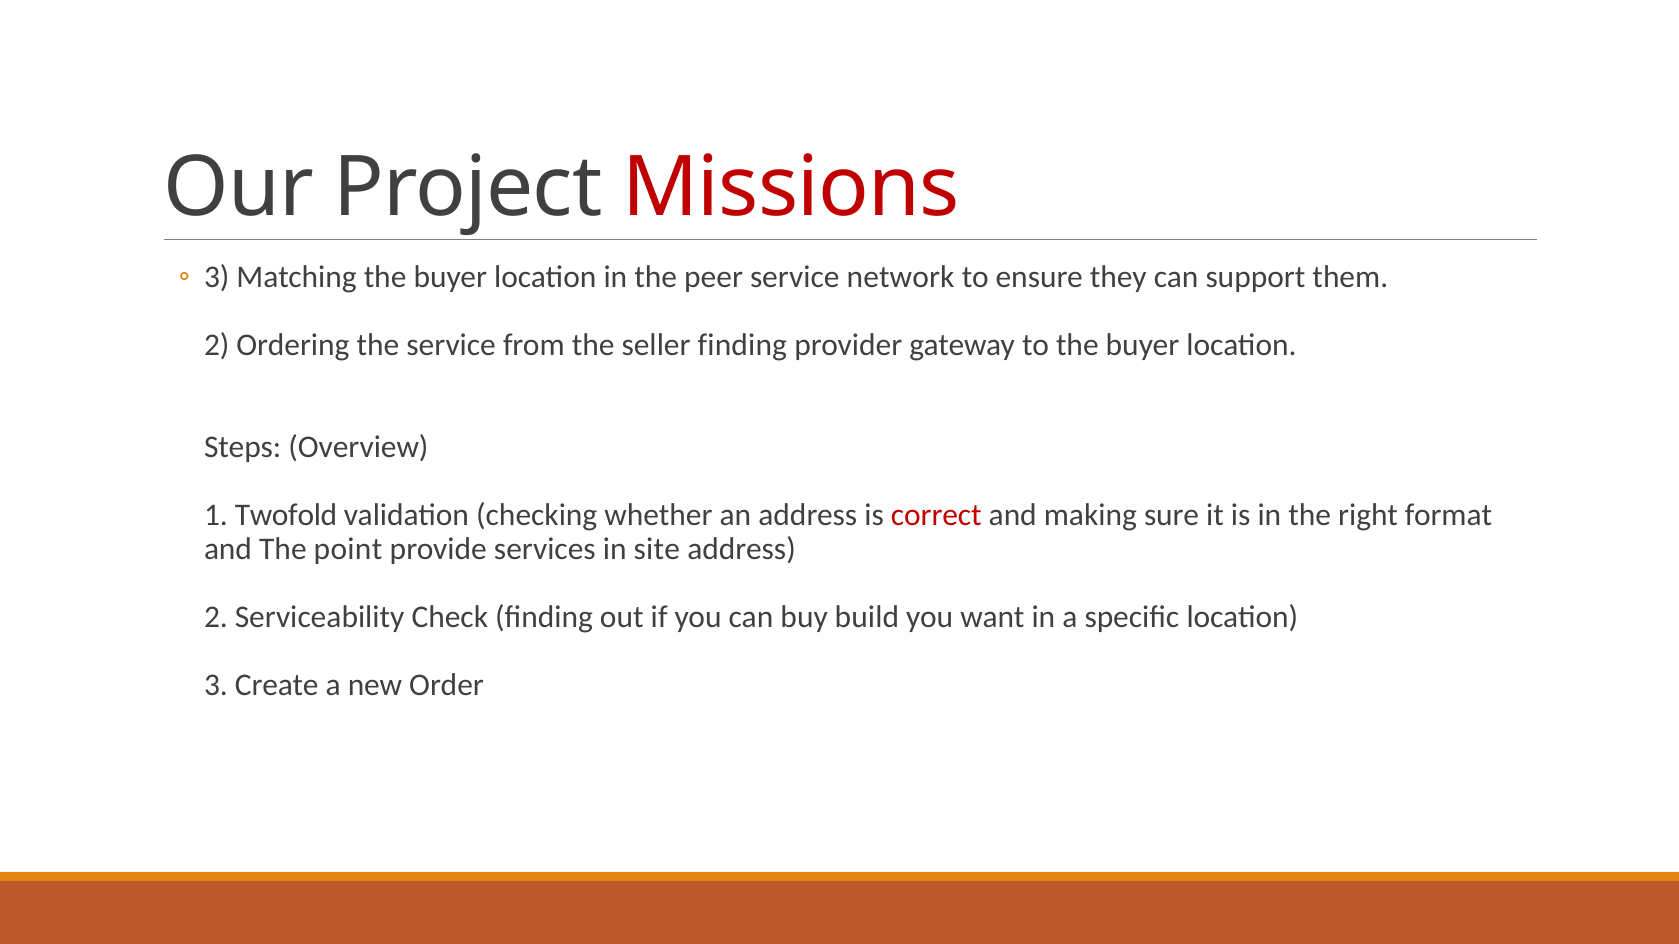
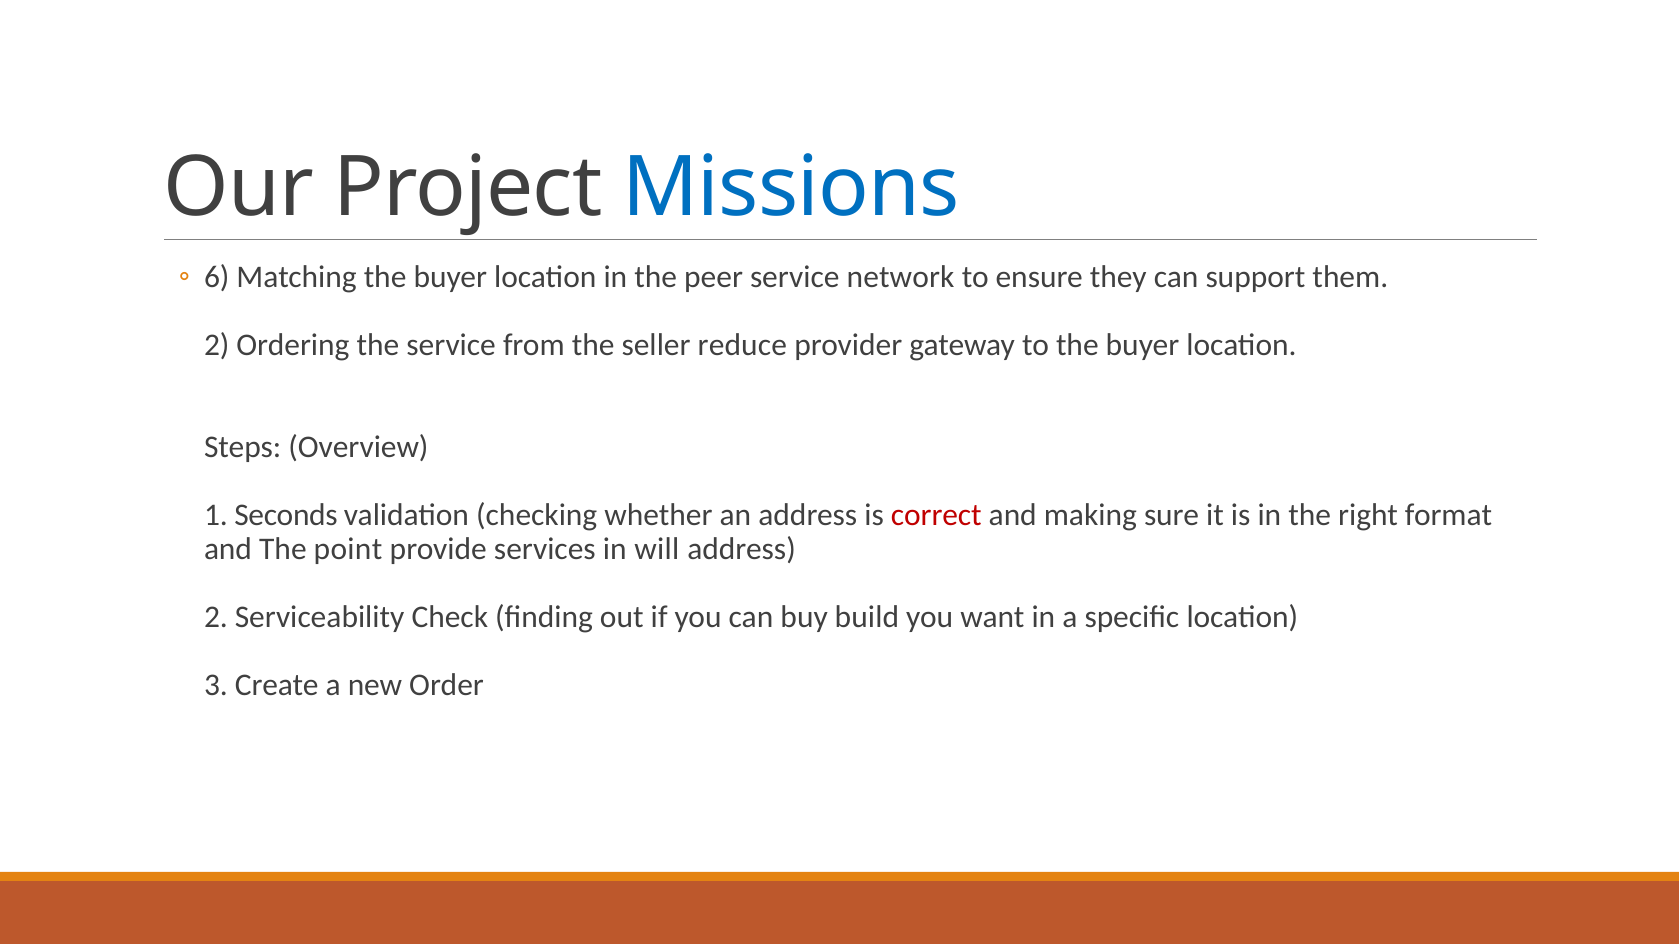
Missions colour: red -> blue (791, 188)
3: 3 -> 6 (217, 277)
seller finding: finding -> reduce (742, 345)
Twofold: Twofold -> Seconds (286, 515)
site: site -> will (657, 549)
